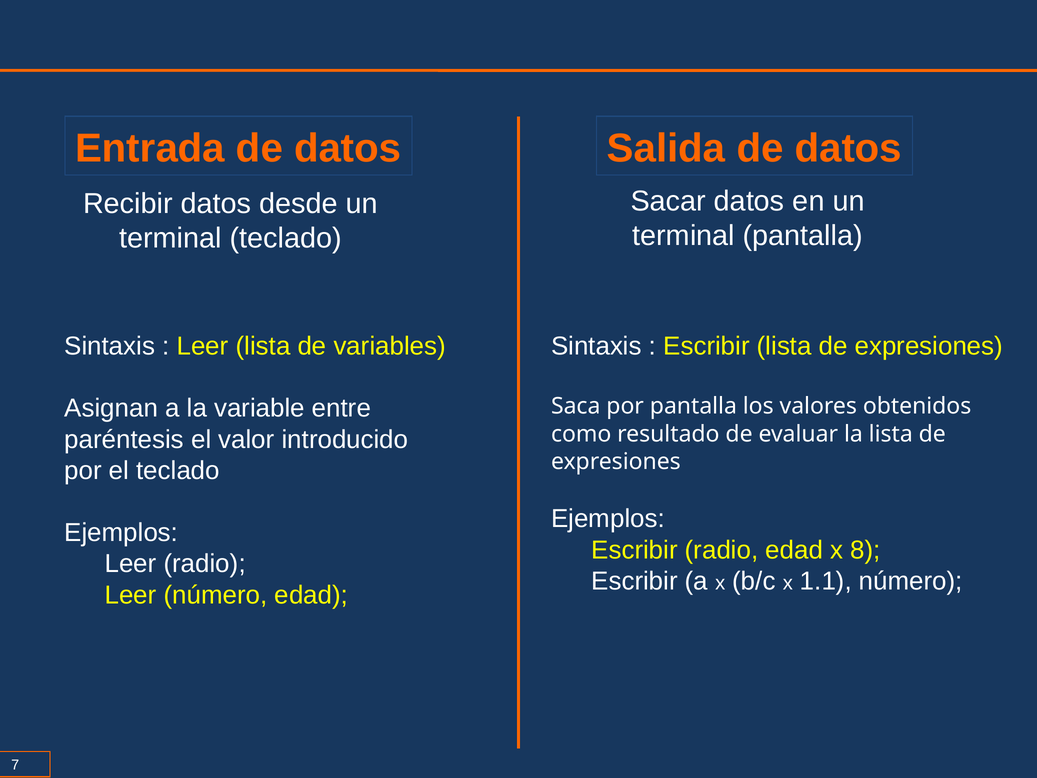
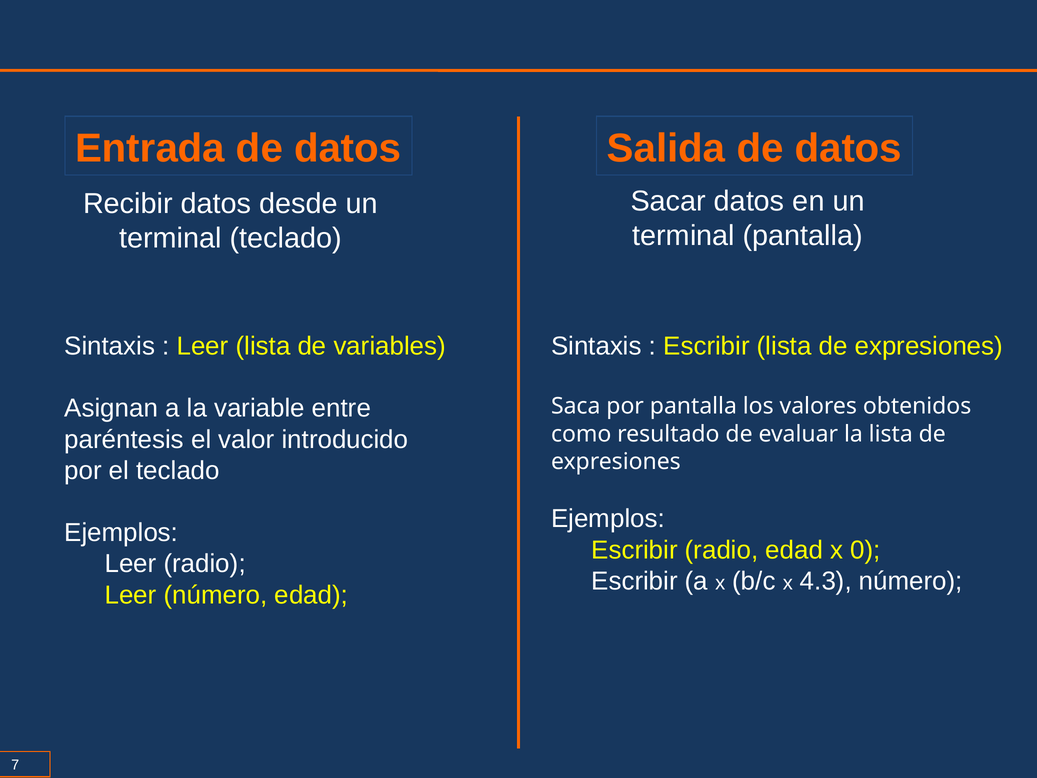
8: 8 -> 0 (865, 550)
1.1: 1.1 -> 4.3 (826, 581)
